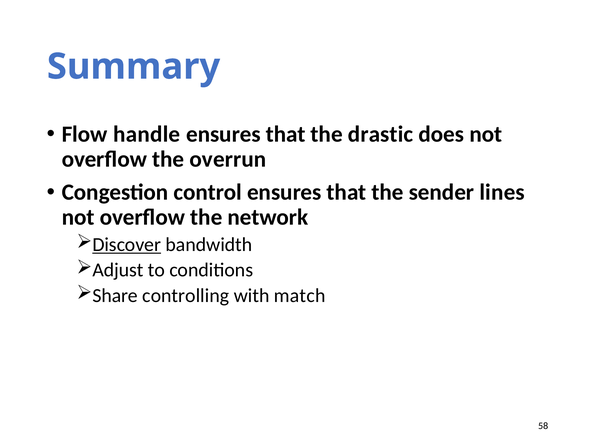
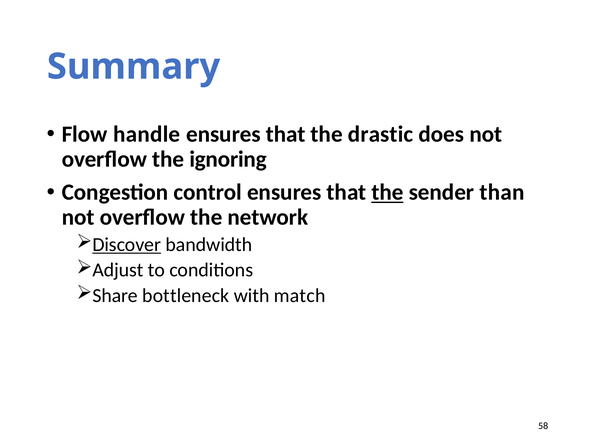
overrun: overrun -> ignoring (228, 159)
the underline: none -> present (387, 192)
lines: lines -> than (502, 192)
controlling: controlling -> bottleneck (186, 296)
